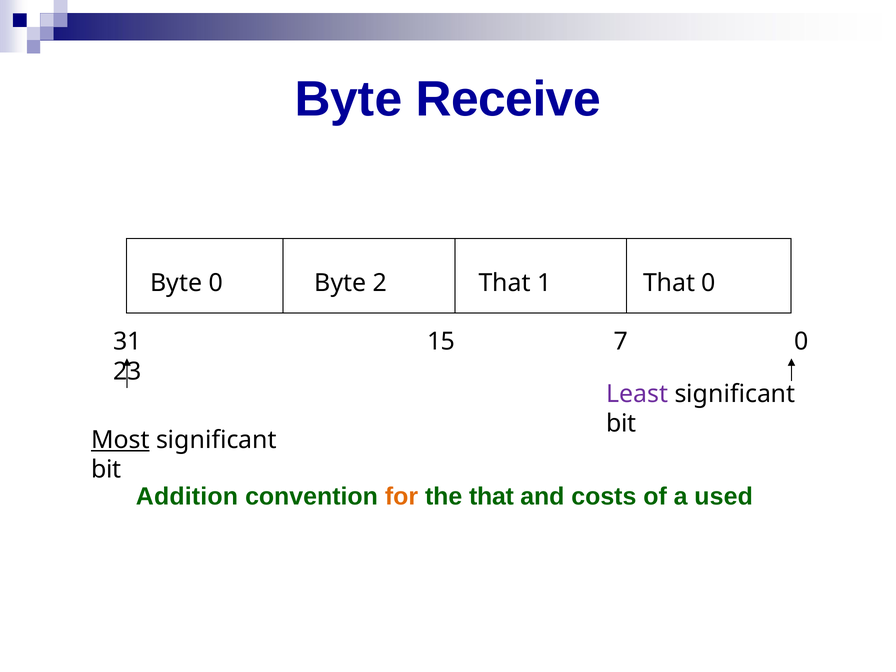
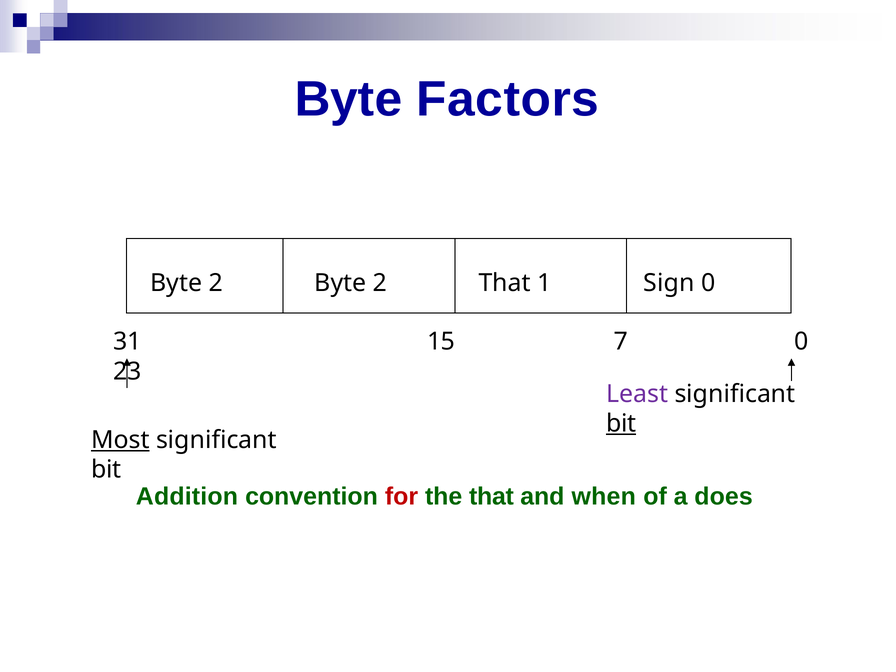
Receive: Receive -> Factors (508, 99)
0: 0 -> 2 (216, 283)
1 That: That -> Sign (669, 283)
bit underline: none -> present (621, 424)
for colour: orange -> red (402, 497)
costs: costs -> when (604, 497)
used: used -> does (724, 497)
